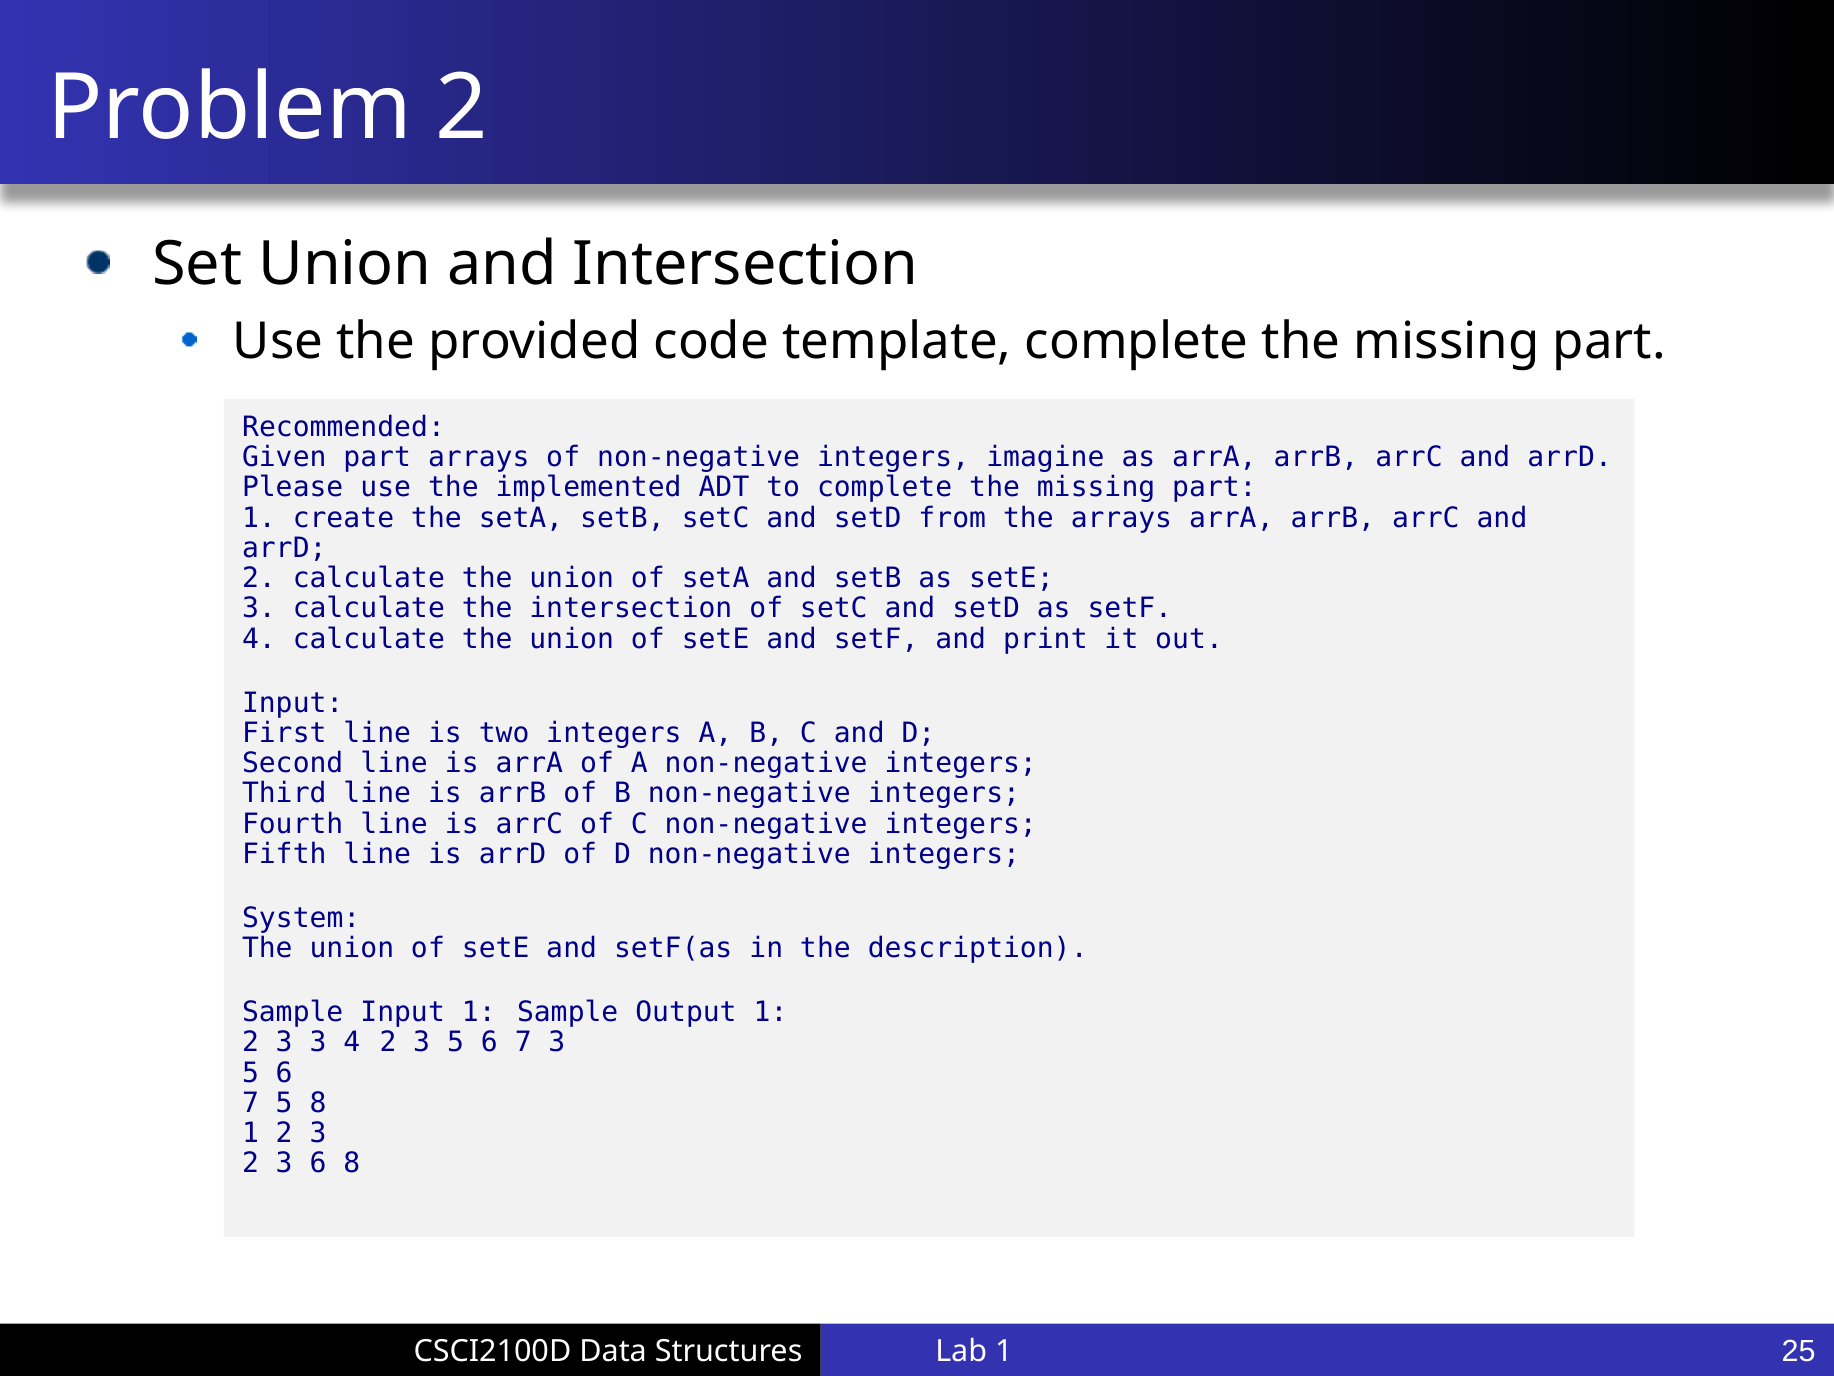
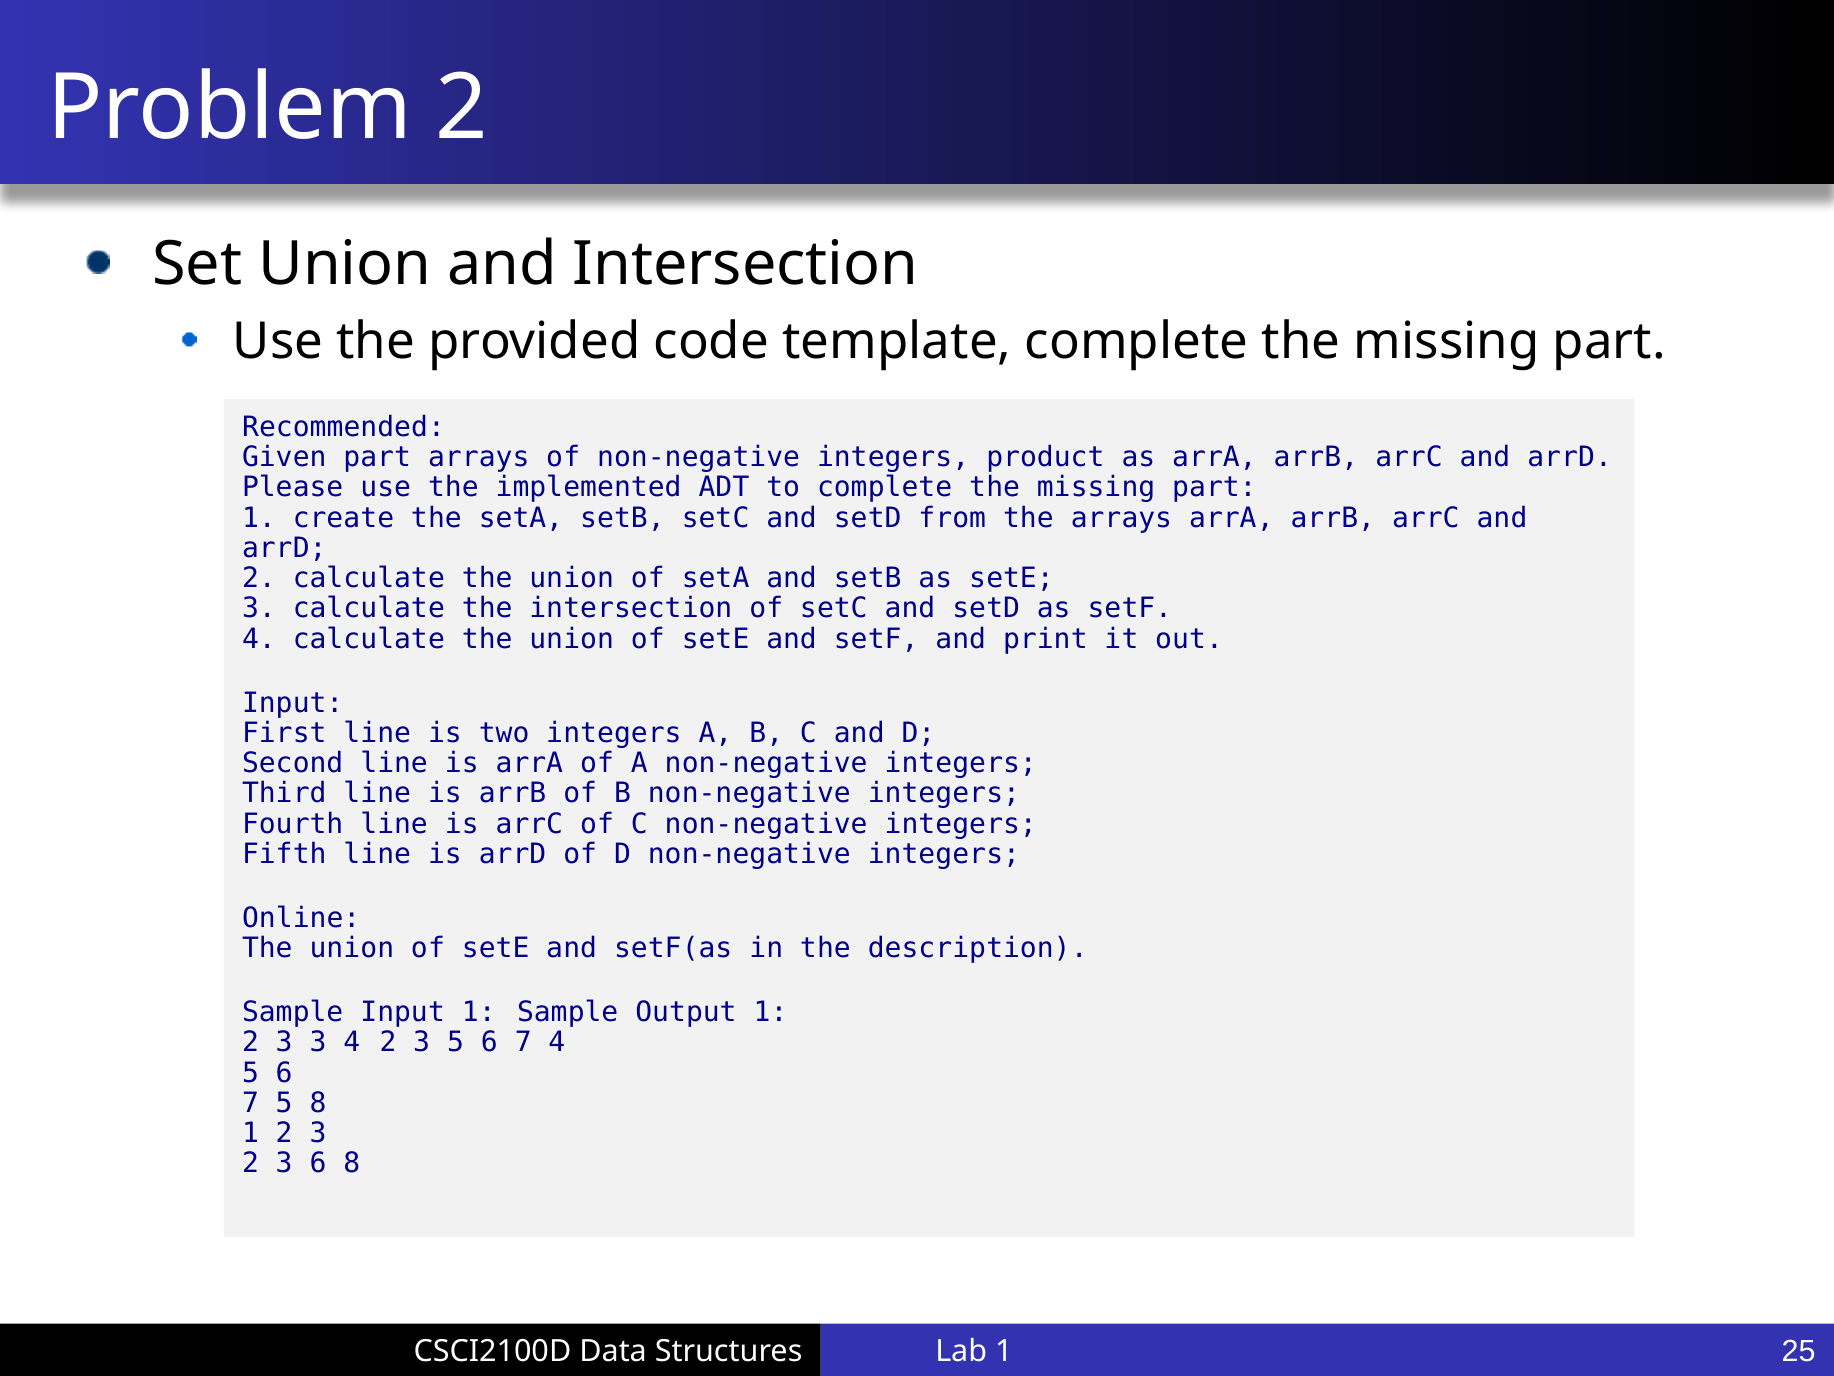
imagine: imagine -> product (1045, 457)
System: System -> Online (301, 918)
7 3: 3 -> 4 (557, 1042)
